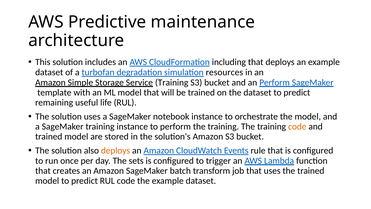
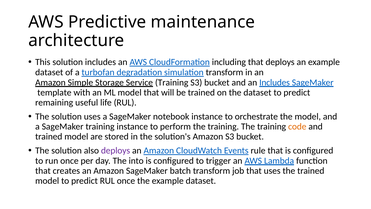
simulation resources: resources -> transform (224, 72)
an Perform: Perform -> Includes (275, 82)
deploys colour: orange -> purple (116, 150)
sets: sets -> into (136, 161)
RUL code: code -> once (126, 181)
